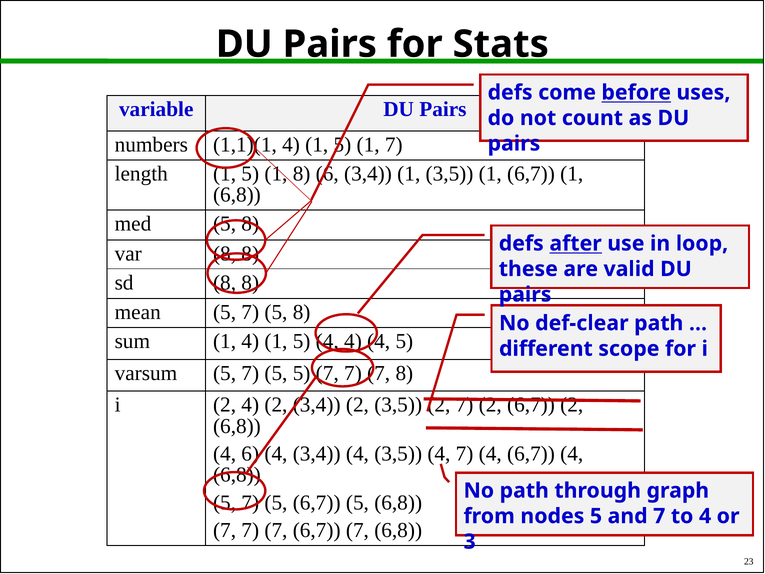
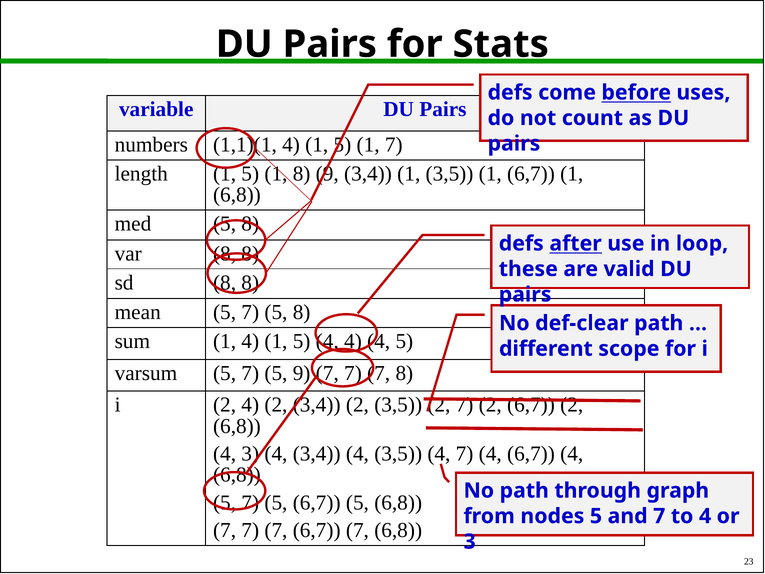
8 6: 6 -> 9 (327, 174)
5 5: 5 -> 9 (302, 373)
4 6: 6 -> 3 (250, 454)
